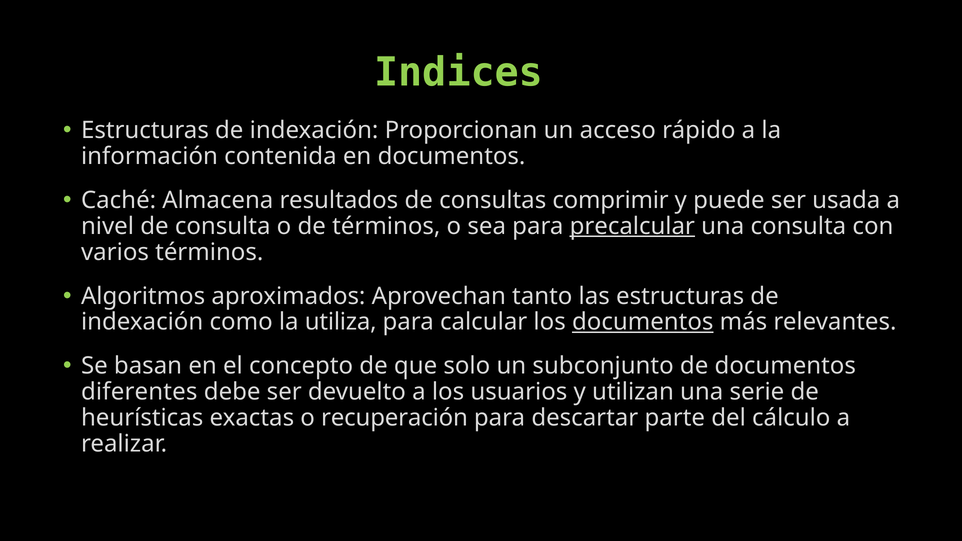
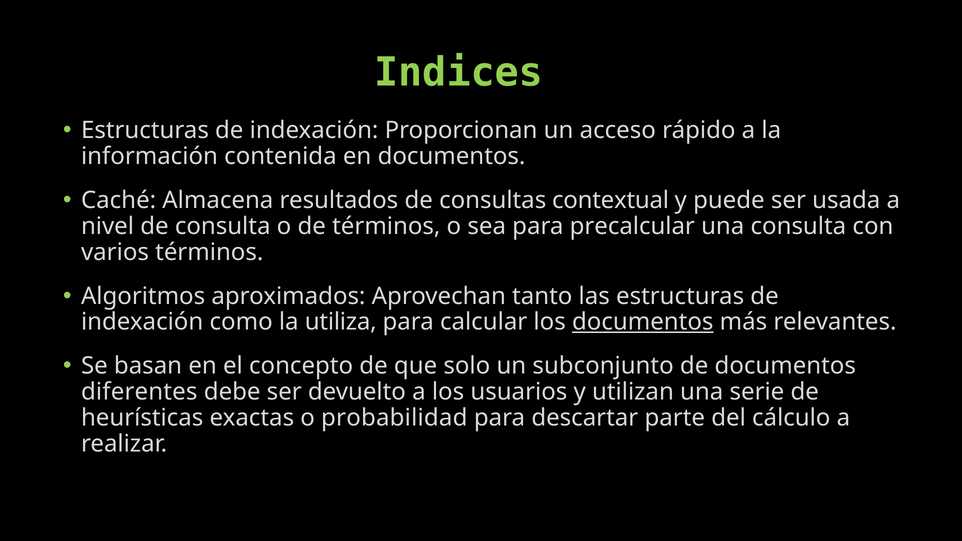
comprimir: comprimir -> contextual (611, 200)
precalcular underline: present -> none (632, 226)
recuperación: recuperación -> probabilidad (394, 418)
